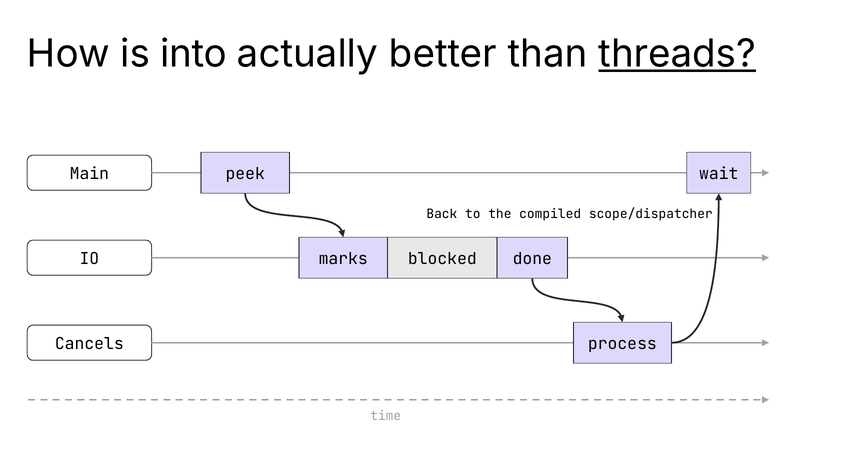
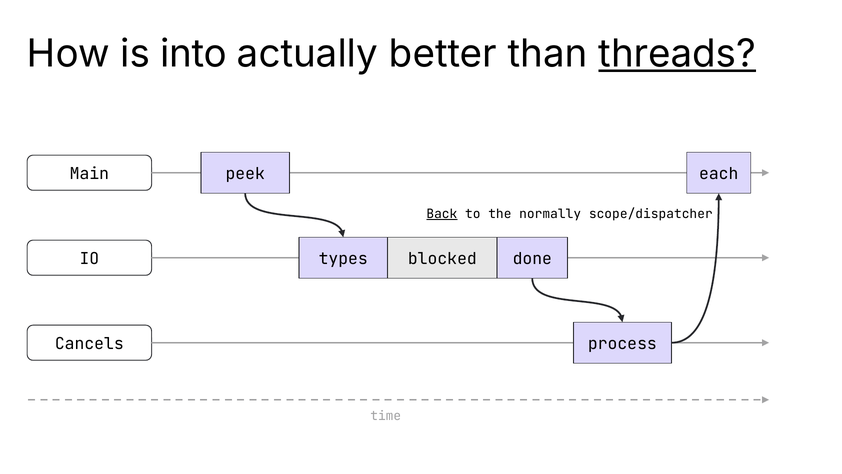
wait: wait -> each (719, 174)
Back underline: none -> present (442, 214)
compiled: compiled -> normally (550, 214)
marks: marks -> types (343, 259)
